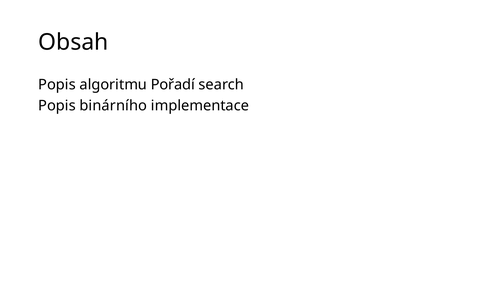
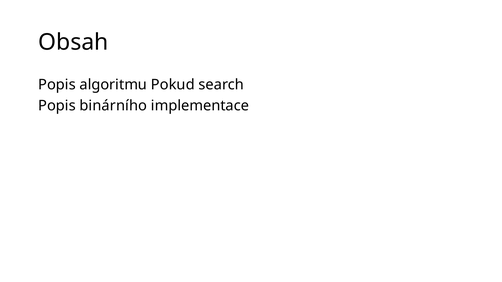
Pořadí: Pořadí -> Pokud (173, 85)
